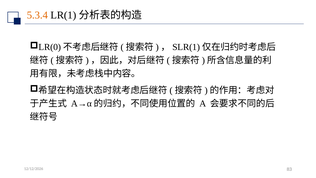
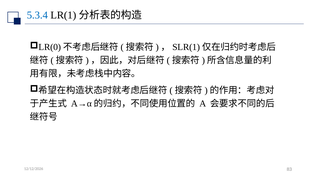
5.3.4 colour: orange -> blue (37, 15)
